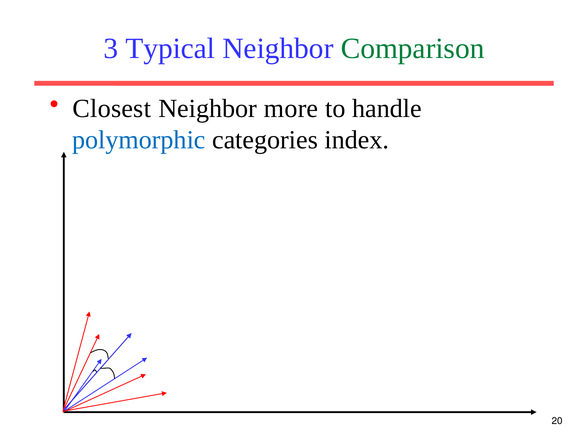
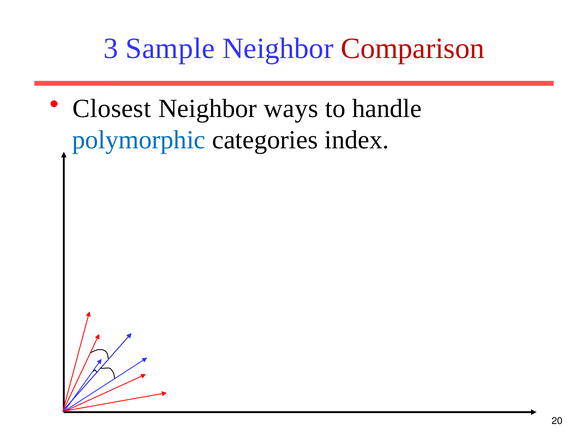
Typical: Typical -> Sample (170, 49)
Comparison colour: green -> red (413, 49)
more: more -> ways (291, 109)
